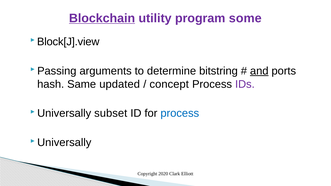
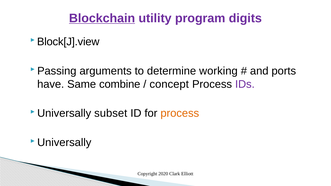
some: some -> digits (245, 18)
bitstring: bitstring -> working (218, 71)
and underline: present -> none (259, 71)
hash: hash -> have (51, 84)
updated: updated -> combine (120, 84)
process colour: blue -> orange (180, 113)
